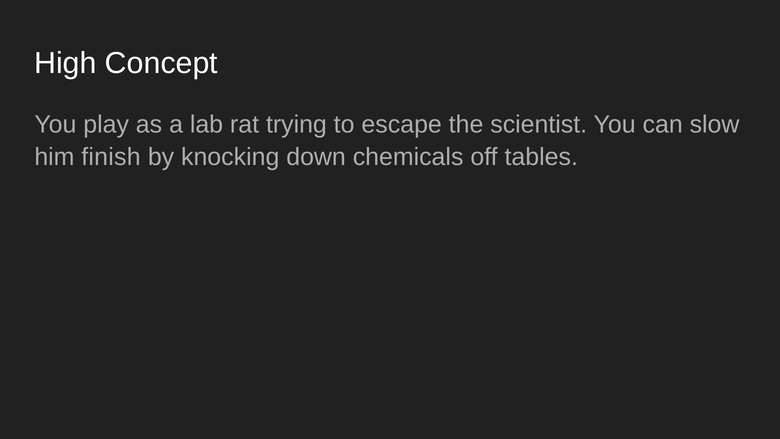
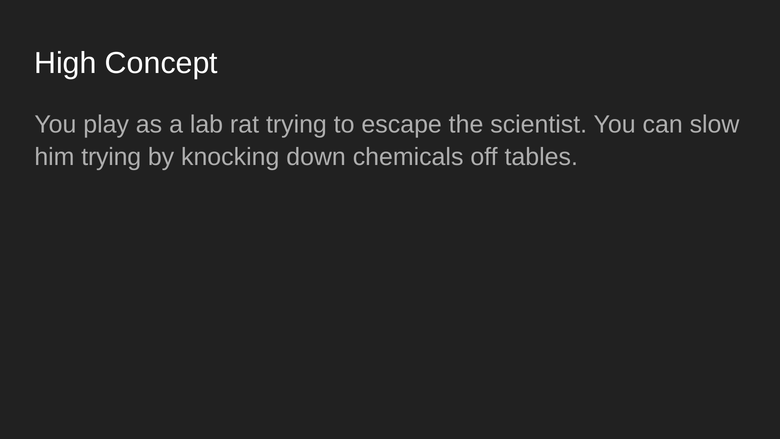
him finish: finish -> trying (111, 157)
